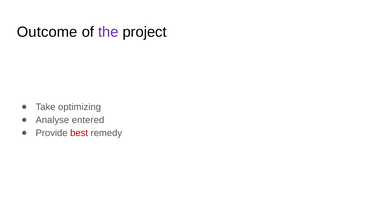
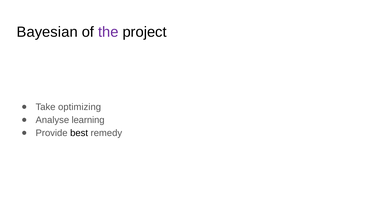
Outcome: Outcome -> Bayesian (47, 32)
entered: entered -> learning (88, 120)
best colour: red -> black (79, 133)
